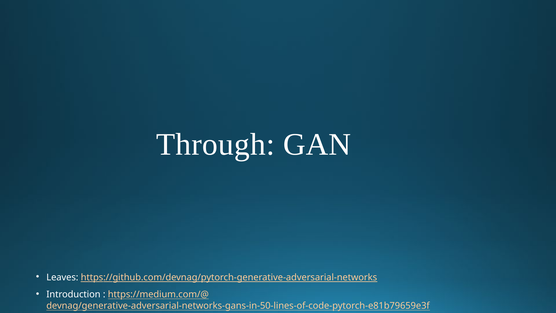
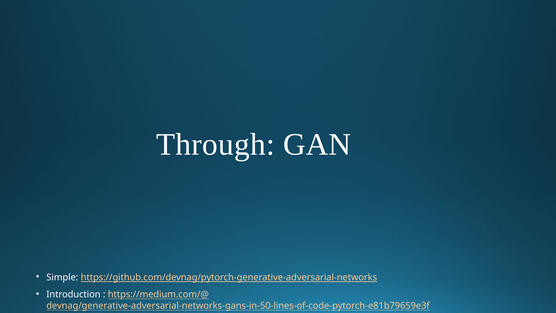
Leaves: Leaves -> Simple (62, 277)
